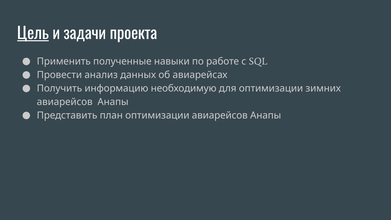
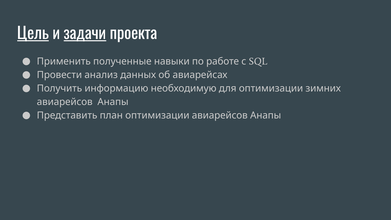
задачи underline: none -> present (85, 34)
